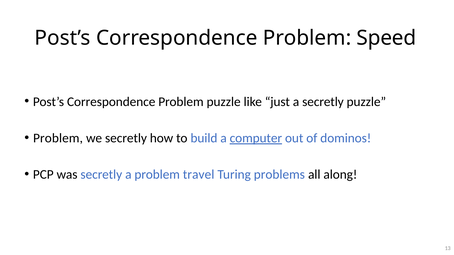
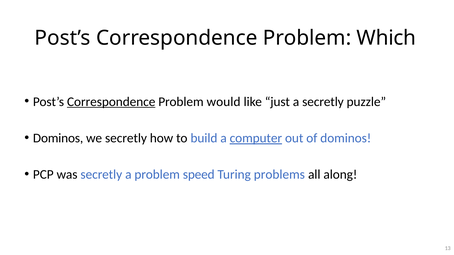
Speed: Speed -> Which (386, 38)
Correspondence underline: none -> present (111, 102)
Problem puzzle: puzzle -> would (224, 102)
Problem: Problem -> Dominos (58, 138)
travel: travel -> speed (199, 175)
